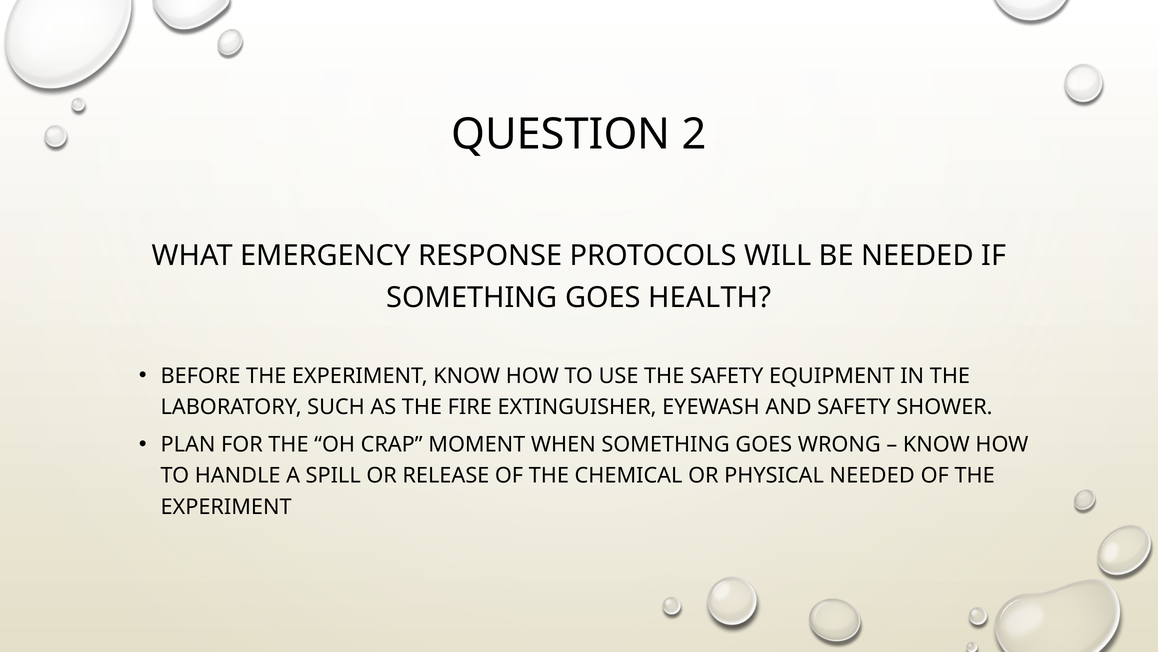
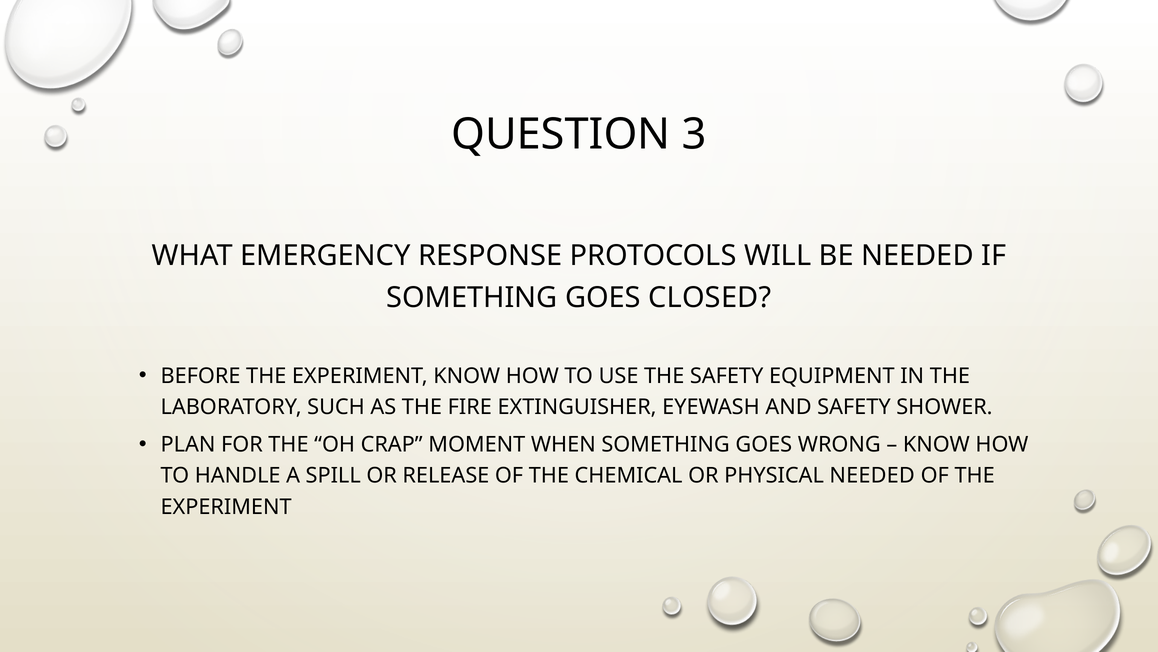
2: 2 -> 3 (694, 134)
HEALTH: HEALTH -> CLOSED (710, 297)
